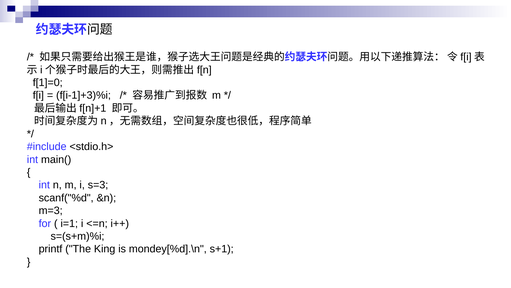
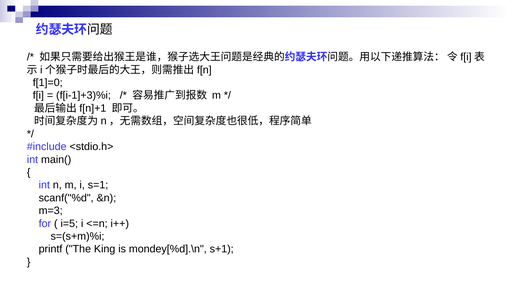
s=3: s=3 -> s=1 (98, 185)
i=1: i=1 -> i=5 (69, 223)
